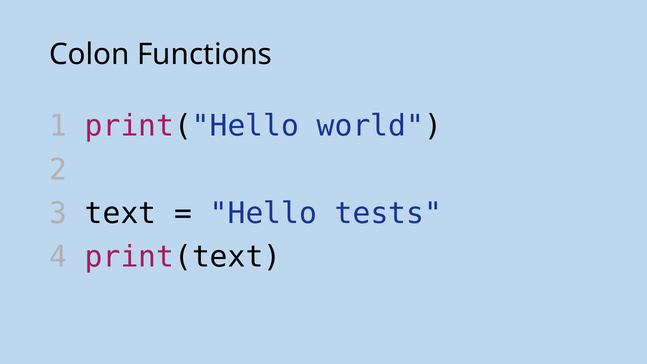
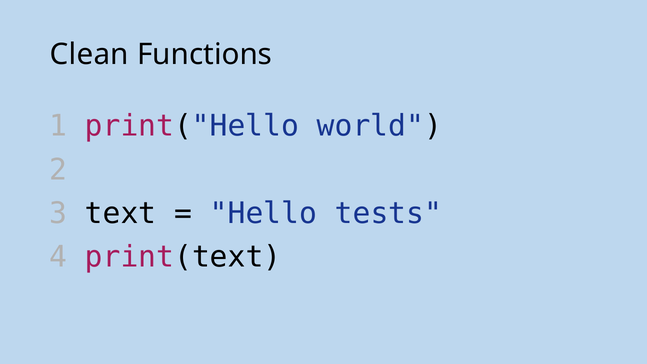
Colon: Colon -> Clean (89, 54)
